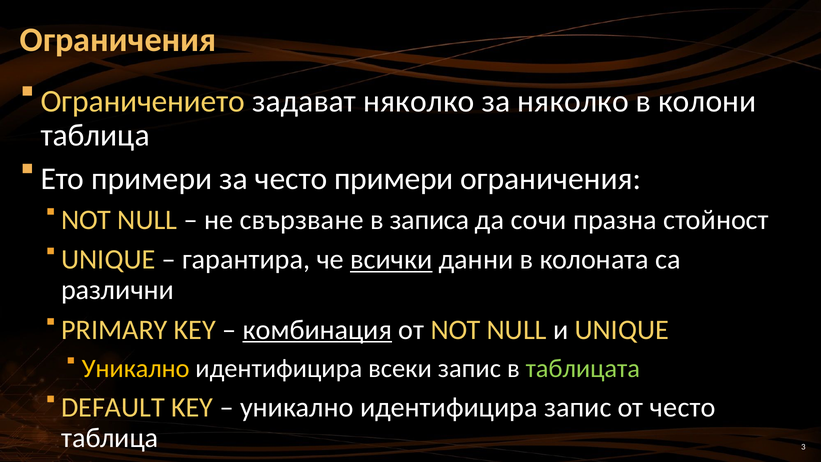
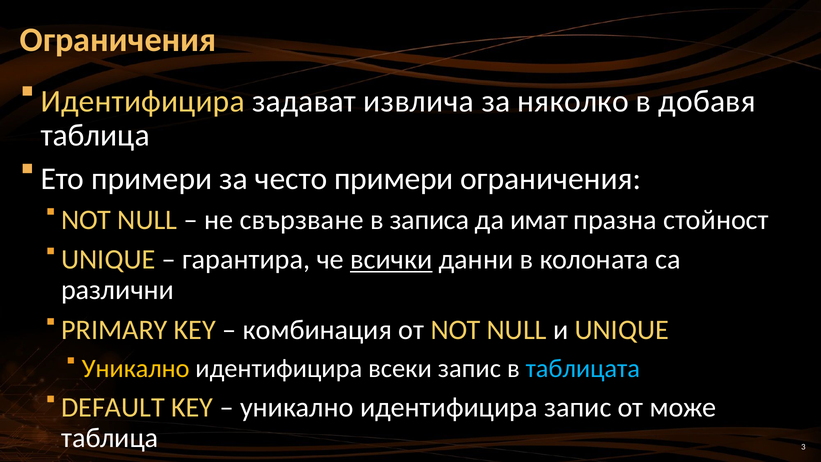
Ограничението: Ограничението -> Идентифицира (143, 101)
задават няколко: няколко -> извлича (419, 101)
колони: колони -> добавя (707, 101)
сочи: сочи -> имат (539, 220)
комбинация underline: present -> none (317, 330)
таблицата colour: light green -> light blue (583, 368)
от често: често -> може (683, 407)
